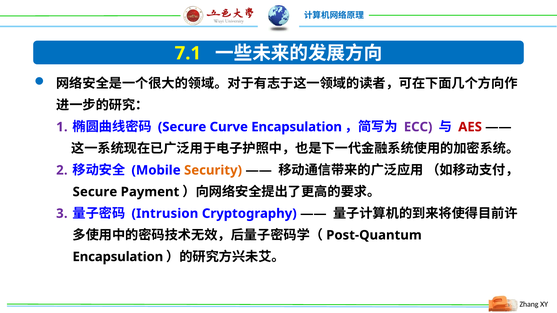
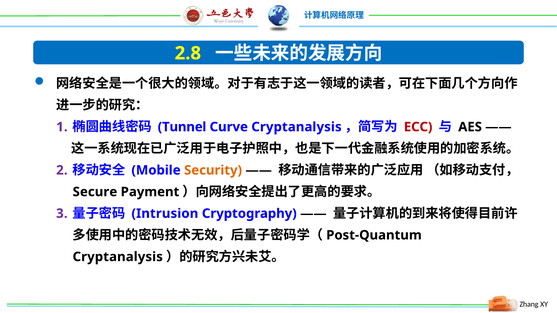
7.1: 7.1 -> 2.8 (188, 53)
Secure: Secure -> Tunnel (182, 127)
Curve Encapsulation: Encapsulation -> Cryptanalysis (296, 127)
ECC colour: purple -> red (418, 127)
AES colour: red -> black (470, 127)
Encapsulation: Encapsulation -> Cryptanalysis (118, 257)
